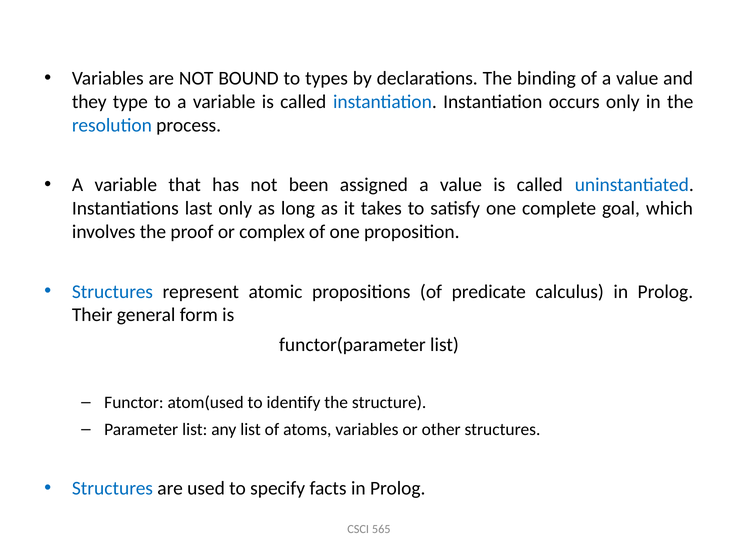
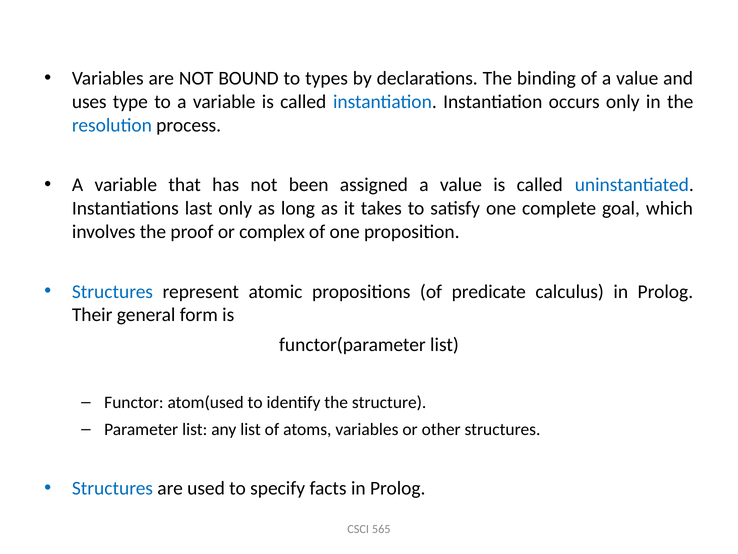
they: they -> uses (89, 102)
